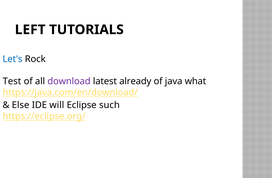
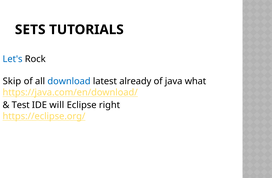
LEFT: LEFT -> SETS (30, 30)
Test: Test -> Skip (12, 81)
download colour: purple -> blue (69, 81)
Else: Else -> Test (21, 105)
such: such -> right (109, 105)
